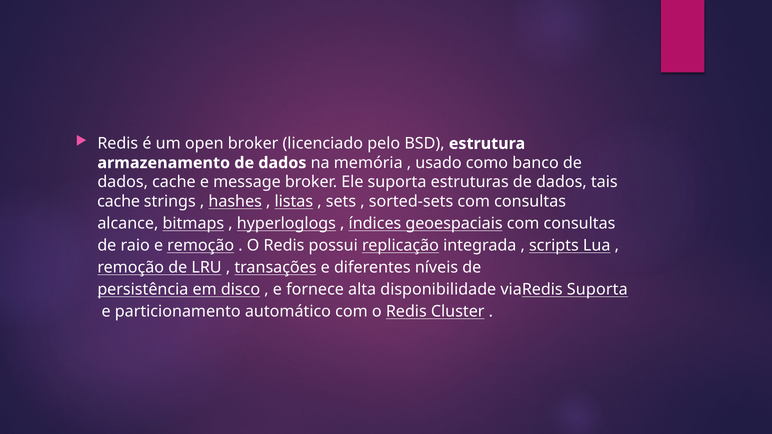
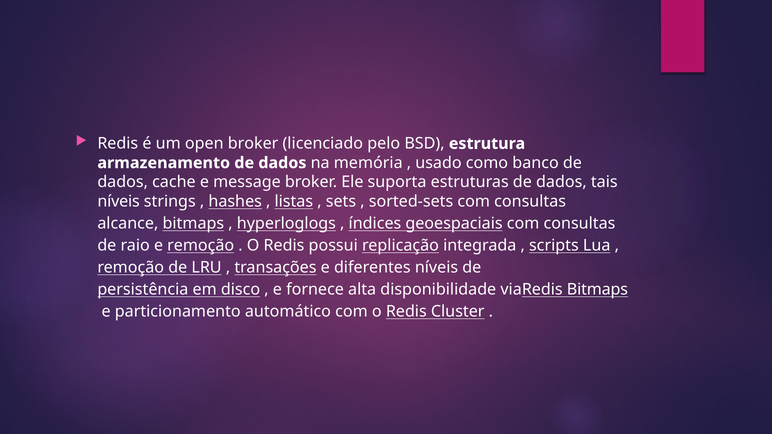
cache: cache -> níveis (119, 202)
viaRedis Suporta: Suporta -> Bitmaps (597, 290)
